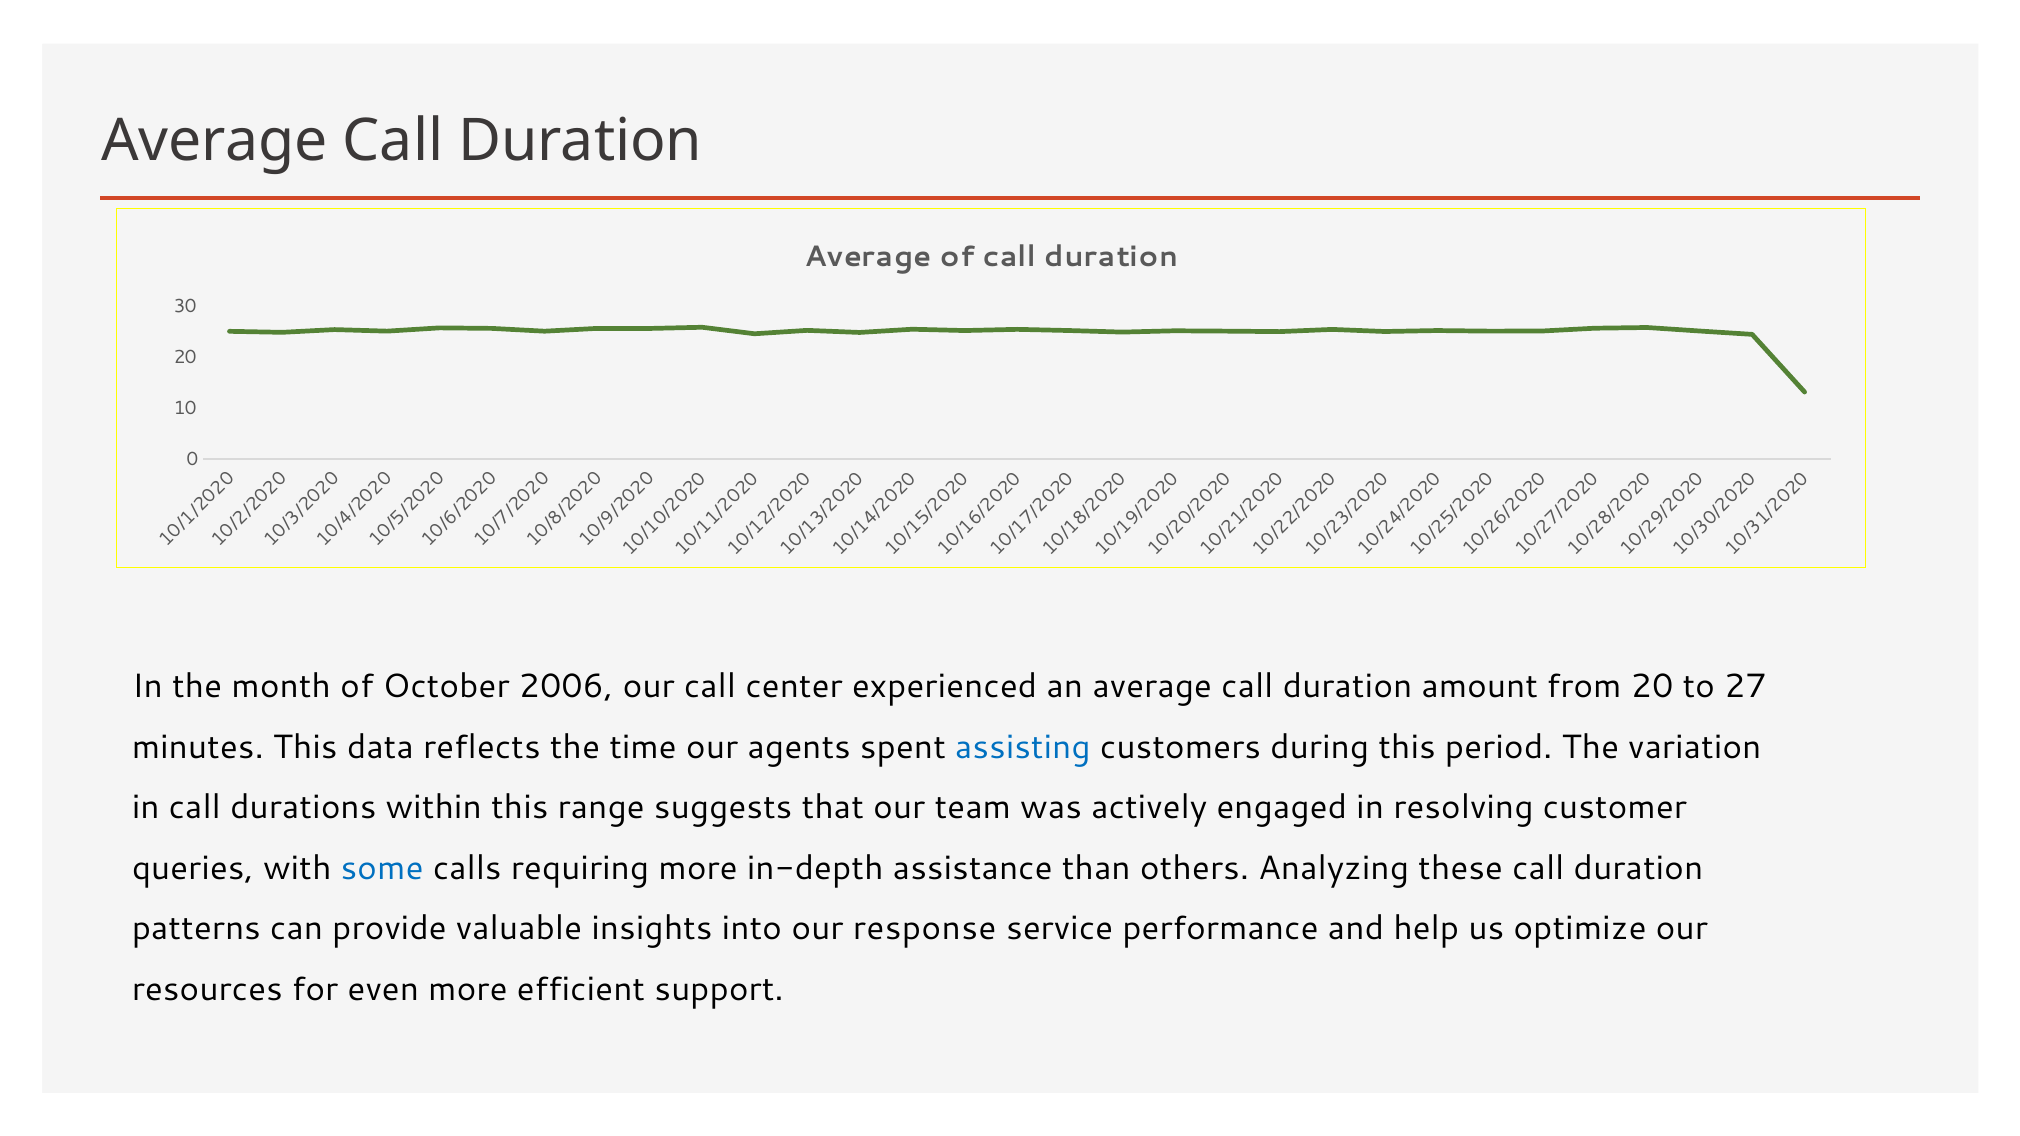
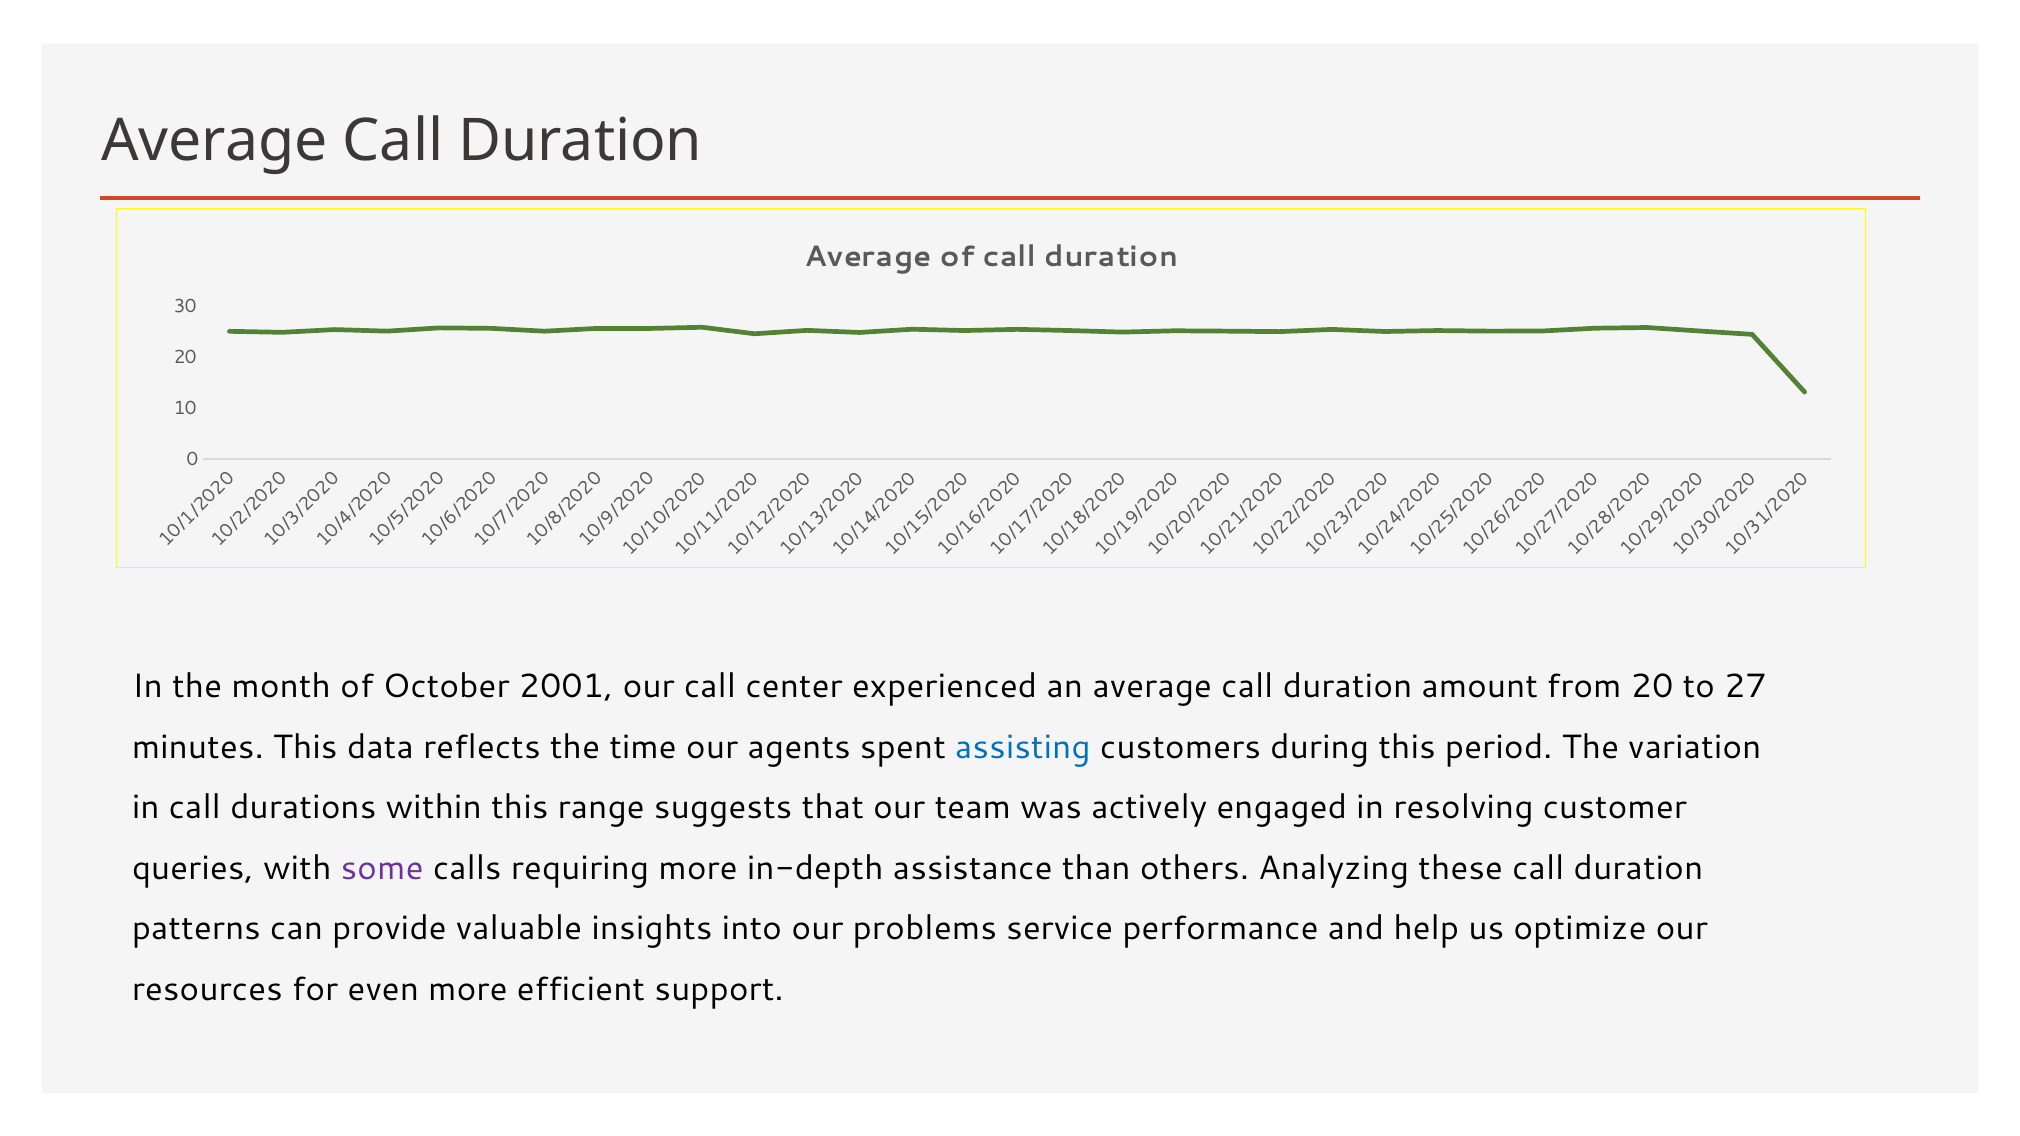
2006: 2006 -> 2001 (566, 687)
some colour: blue -> purple (382, 868)
response: response -> problems (925, 929)
